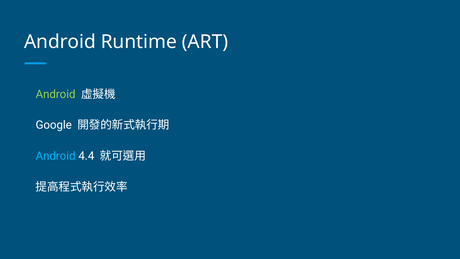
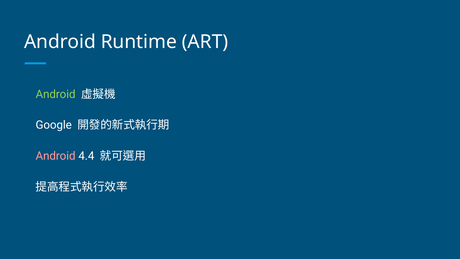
Android colour: light blue -> pink (56, 156)
